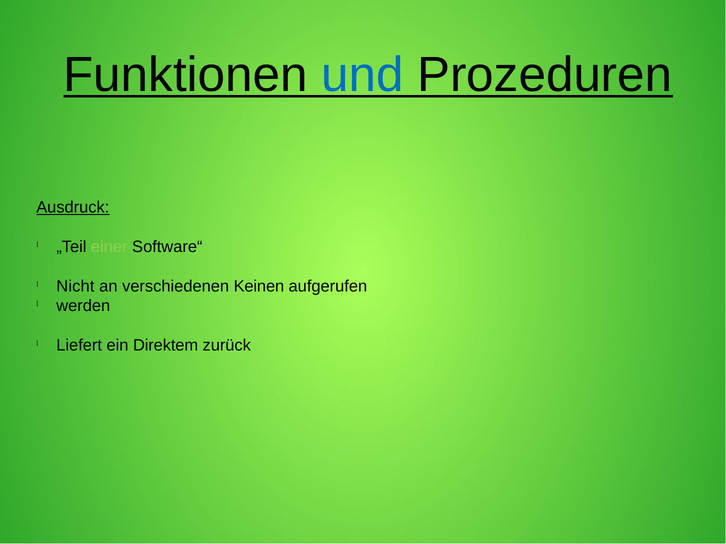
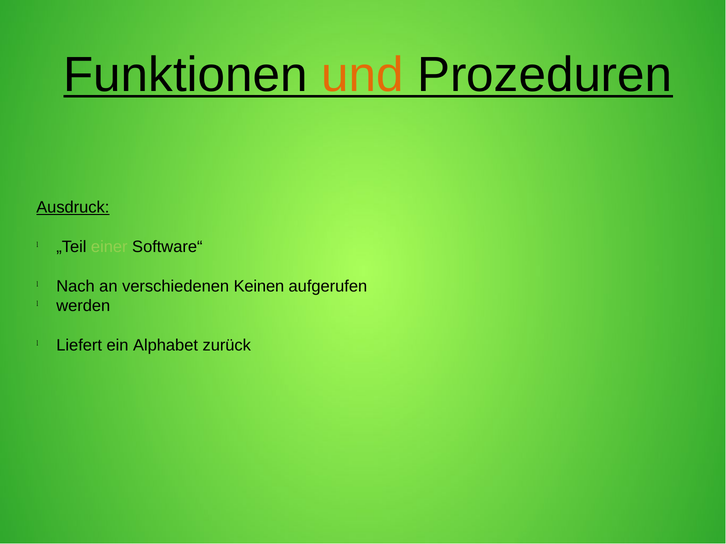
und colour: blue -> orange (362, 75)
Nicht: Nicht -> Nach (76, 286)
Direktem: Direktem -> Alphabet (166, 346)
